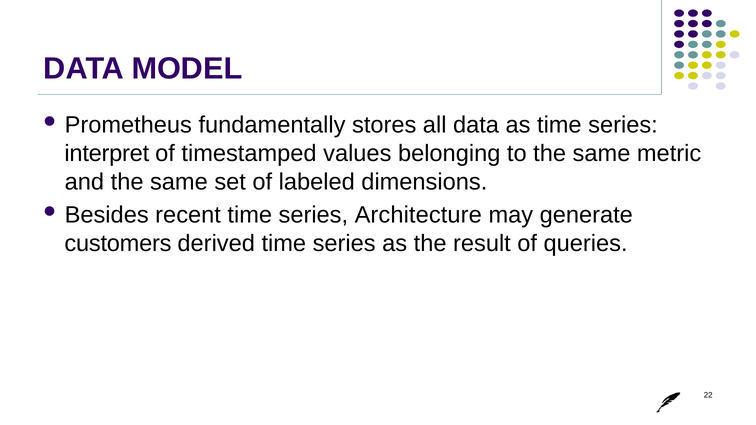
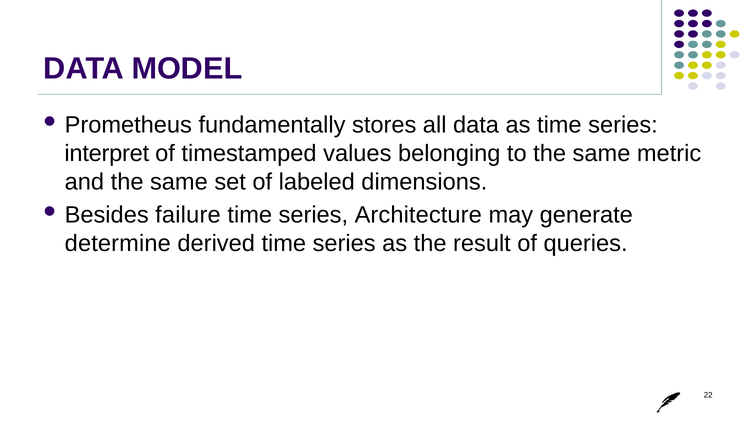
recent: recent -> failure (188, 215)
customers: customers -> determine (118, 243)
